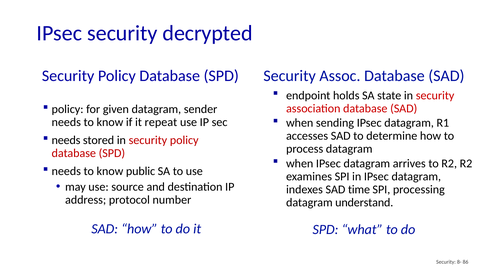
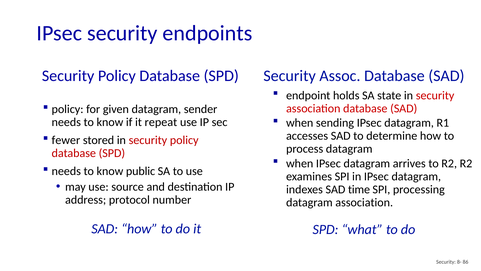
decrypted: decrypted -> endpoints (208, 33)
needs: needs -> fewer (66, 140)
datagram understand: understand -> association (364, 202)
